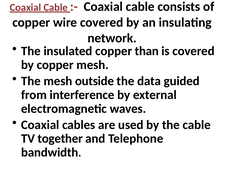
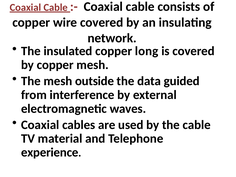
than: than -> long (147, 51)
together: together -> material (60, 139)
bandwidth: bandwidth -> experience (50, 152)
